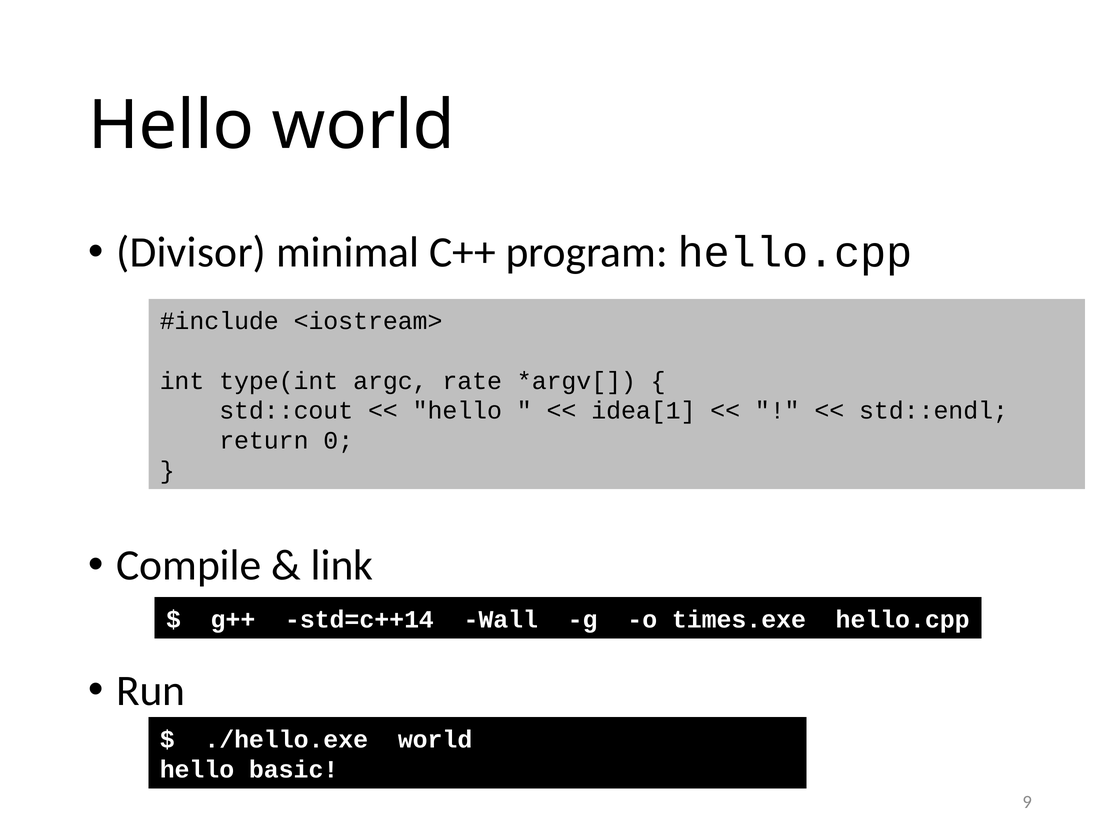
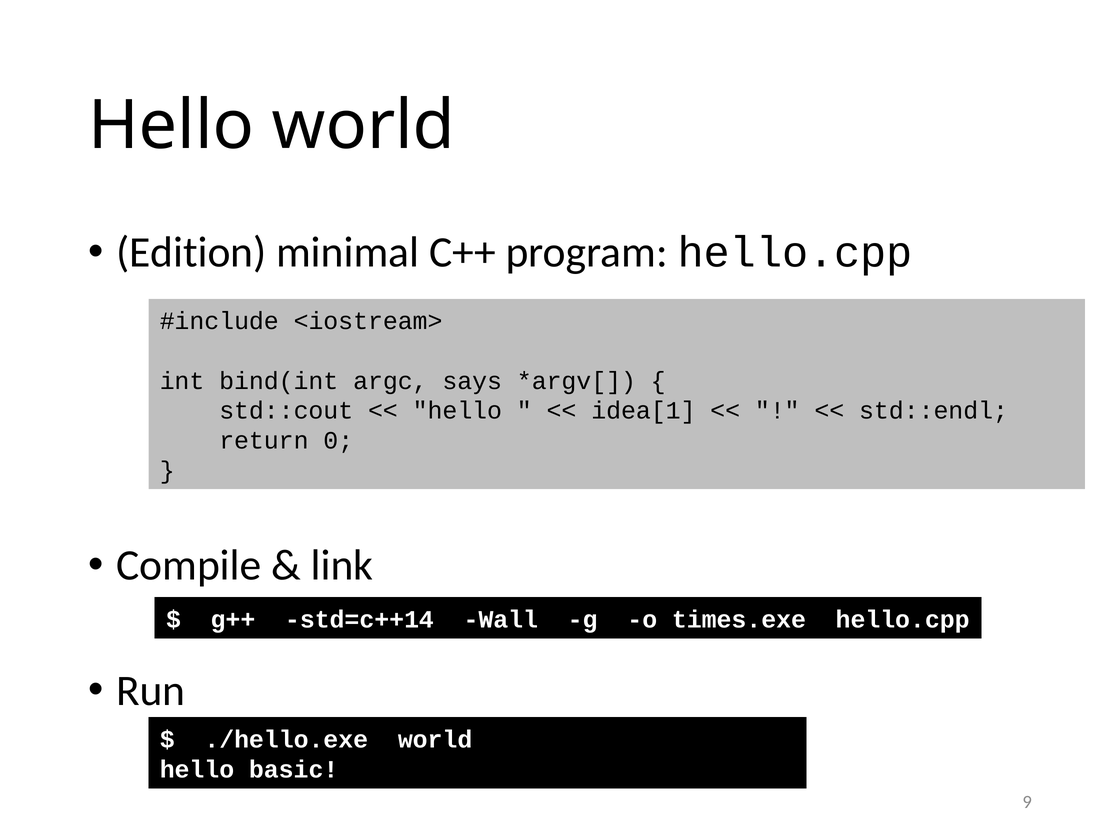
Divisor: Divisor -> Edition (191, 252)
type(int: type(int -> bind(int (279, 381)
rate: rate -> says (472, 381)
